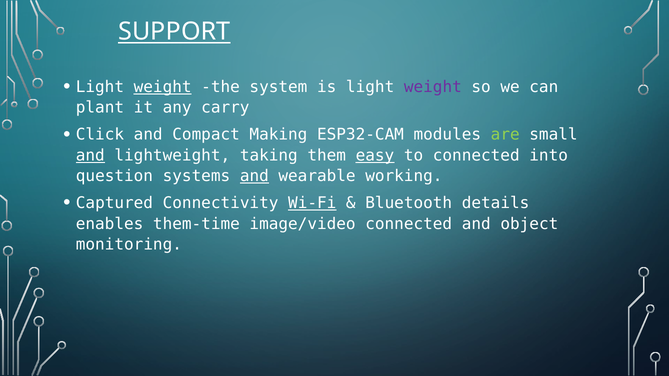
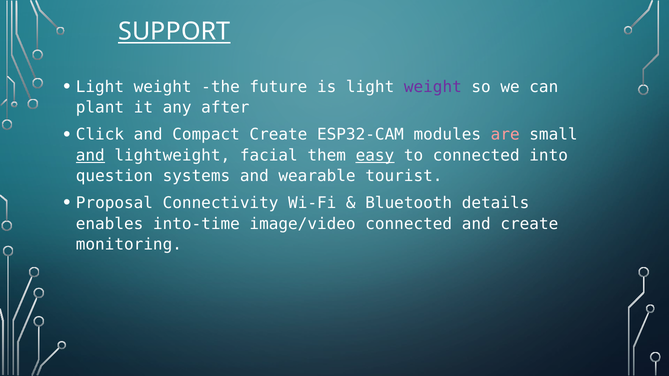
weight underline: present -> none (163, 87)
system: system -> future (278, 87)
carry: carry -> after (225, 108)
Compact Making: Making -> Create (278, 135)
are colour: light green -> pink (505, 135)
taking: taking -> facial (269, 156)
and underline: present -> none (254, 176)
working: working -> tourist (404, 176)
Captured: Captured -> Proposal (114, 203)
Wi-Fi underline: present -> none (312, 203)
them-time: them-time -> into-time (196, 224)
and object: object -> create (529, 224)
